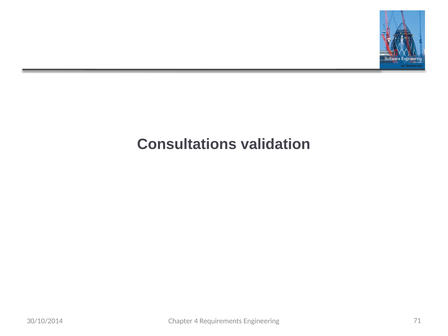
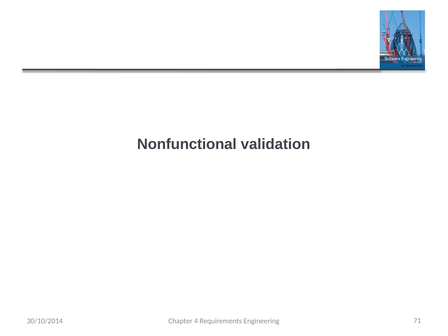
Consultations: Consultations -> Nonfunctional (187, 144)
